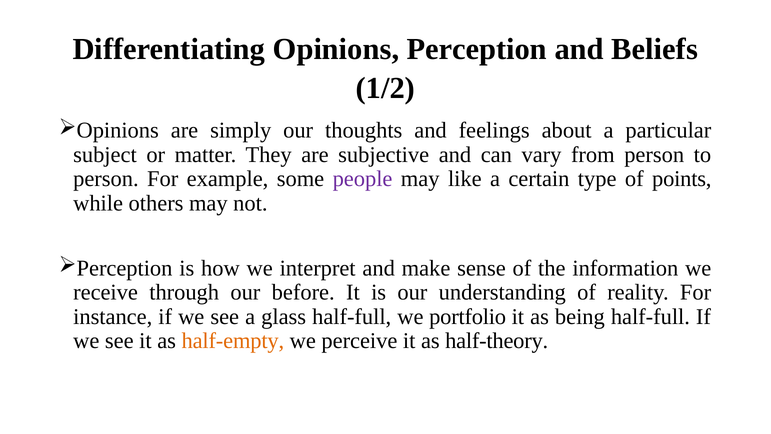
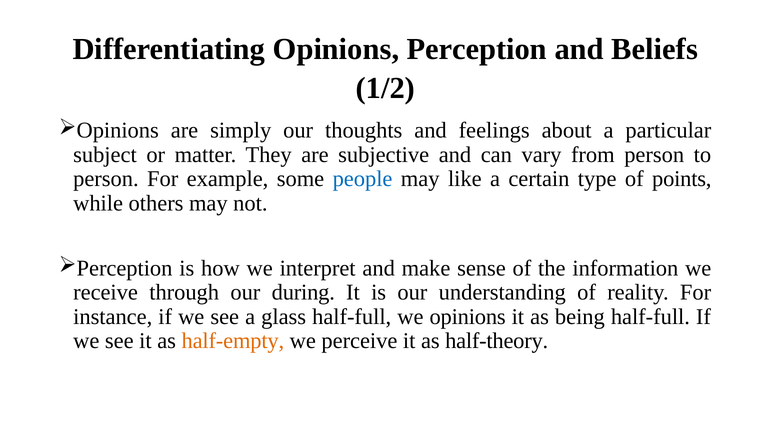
people colour: purple -> blue (363, 179)
before: before -> during (303, 292)
we portfolio: portfolio -> opinions (468, 316)
